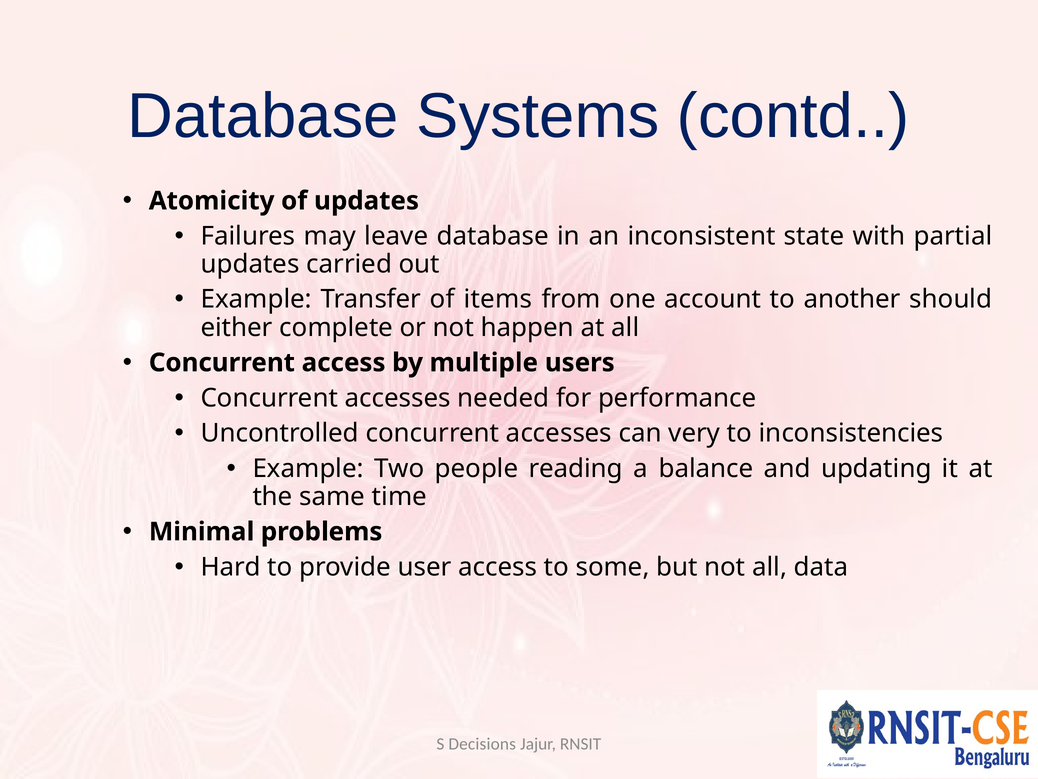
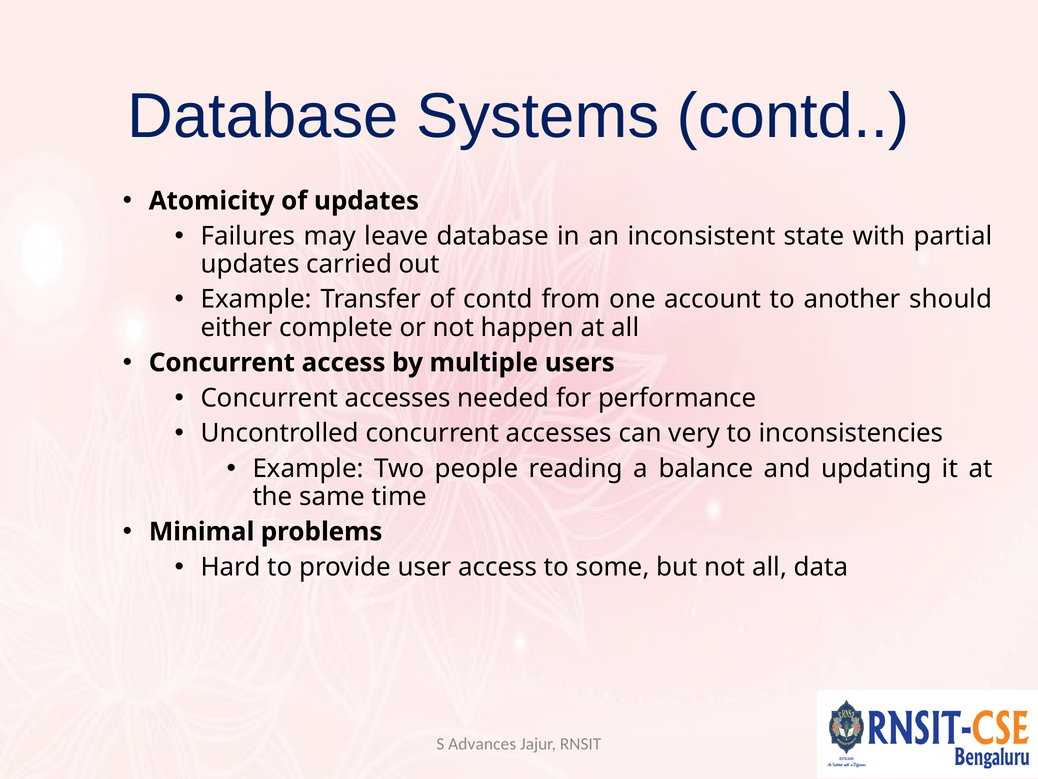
of items: items -> contd (498, 299)
Decisions: Decisions -> Advances (482, 743)
